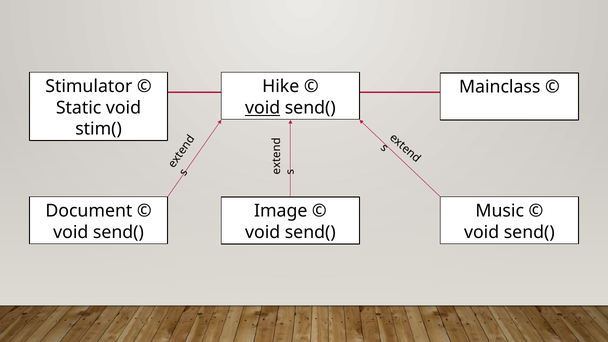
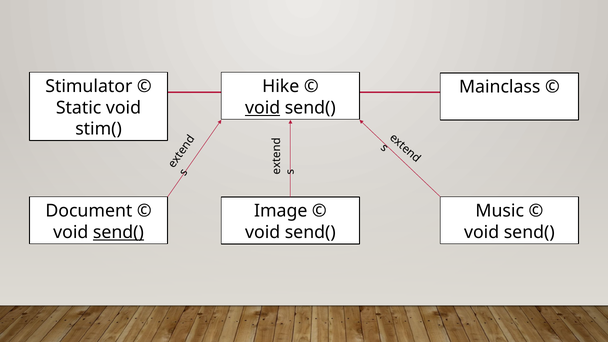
send( underline: none -> present (118, 232)
